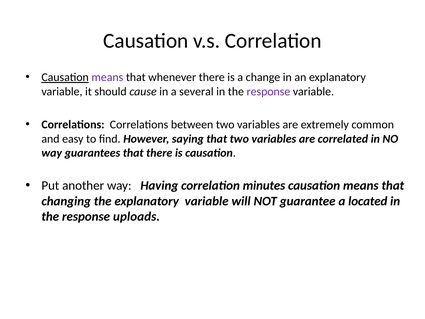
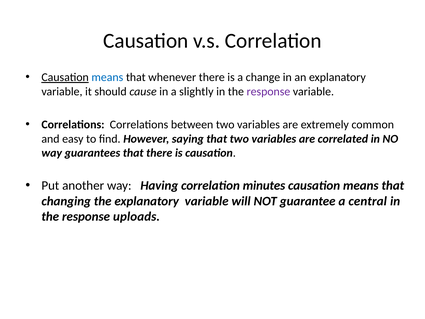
means colour: purple -> blue (107, 77)
several: several -> slightly (196, 92)
located: located -> central (368, 201)
